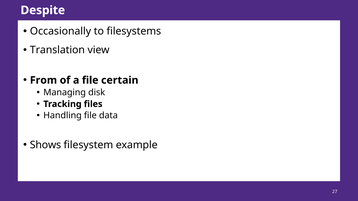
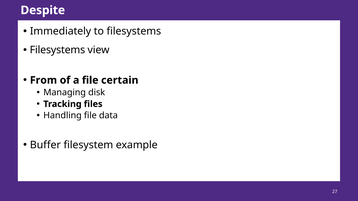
Occasionally: Occasionally -> Immediately (61, 31)
Translation: Translation -> Filesystems (57, 50)
Shows: Shows -> Buffer (45, 145)
